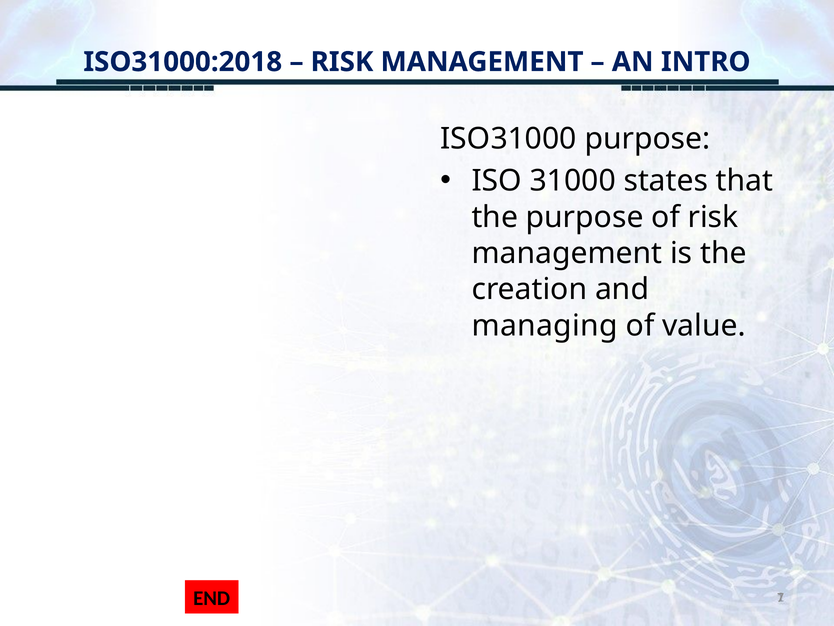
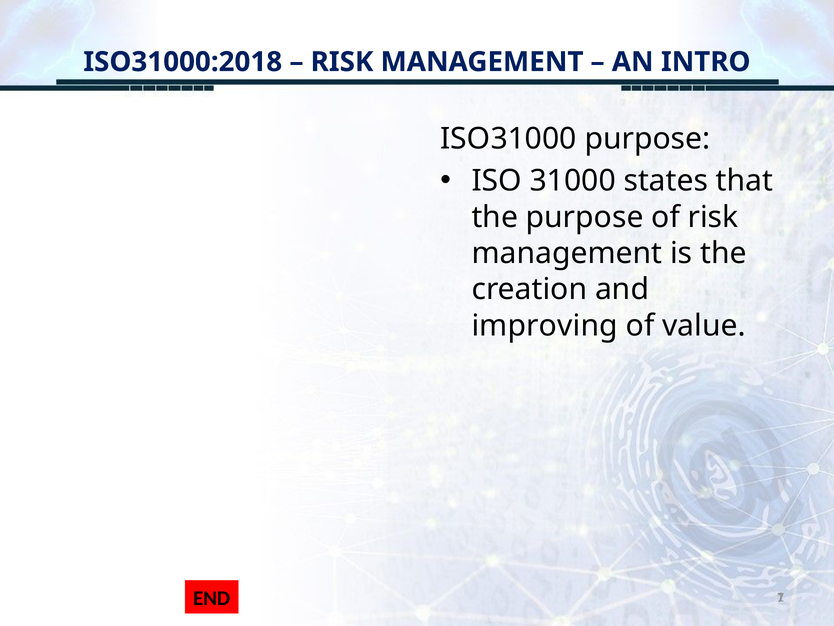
managing: managing -> improving (545, 325)
